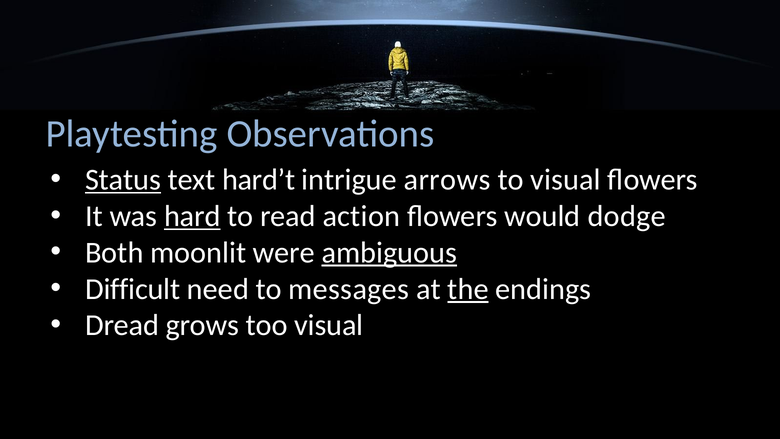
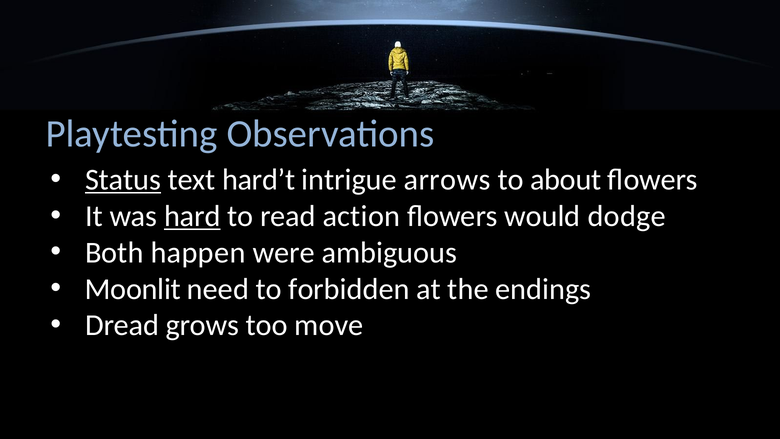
to visual: visual -> about (566, 180)
moonlit: moonlit -> happen (198, 252)
ambiguous underline: present -> none (389, 252)
Difficult: Difficult -> Moonlit (133, 289)
messages: messages -> forbidden (349, 289)
the underline: present -> none (468, 289)
too visual: visual -> move (329, 325)
